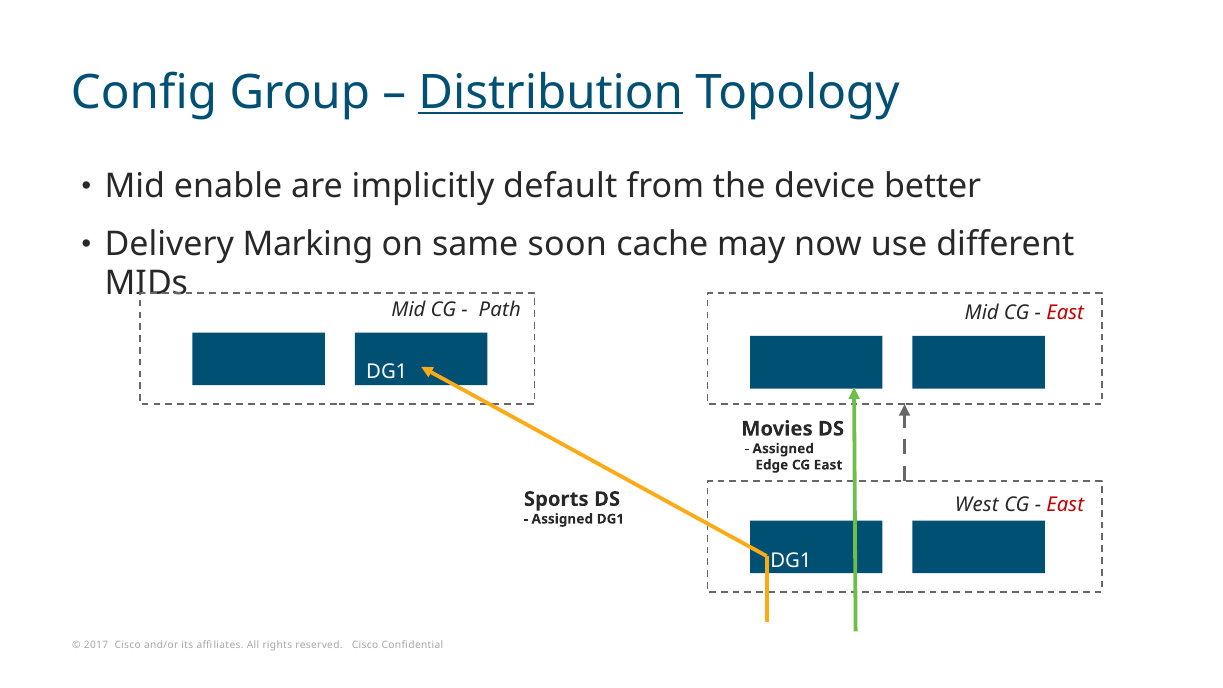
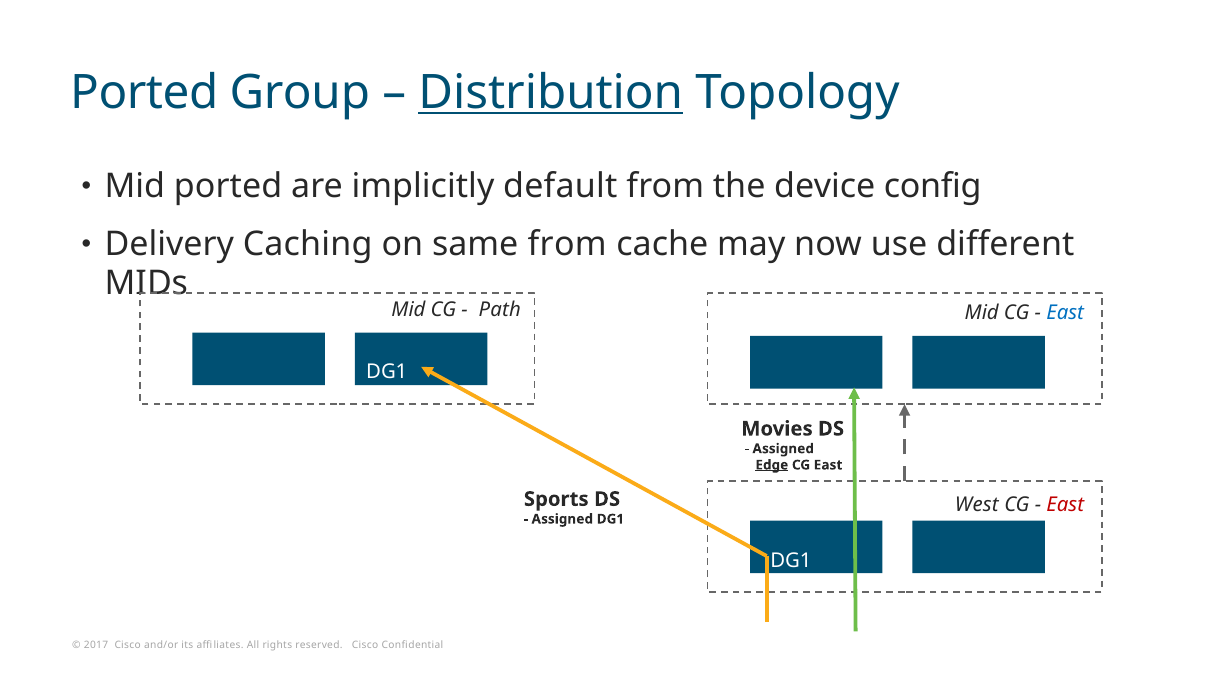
Config: Config -> Ported (144, 93)
Mid enable: enable -> ported (228, 187)
better: better -> config (933, 187)
Marking: Marking -> Caching (308, 244)
same soon: soon -> from (567, 244)
East colour: red -> blue (1065, 313)
Edge underline: none -> present (772, 465)
